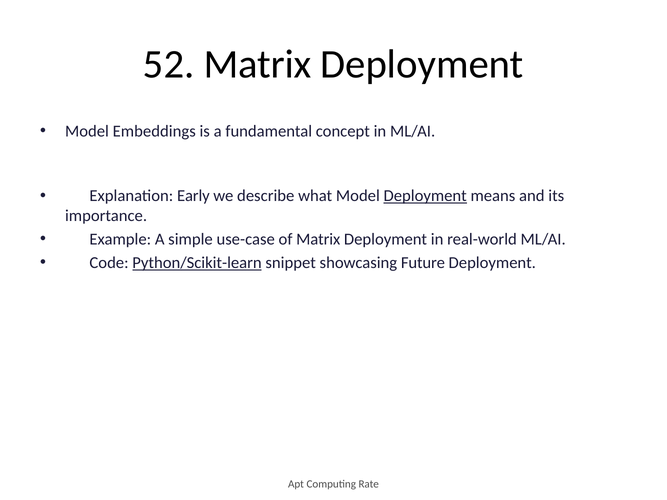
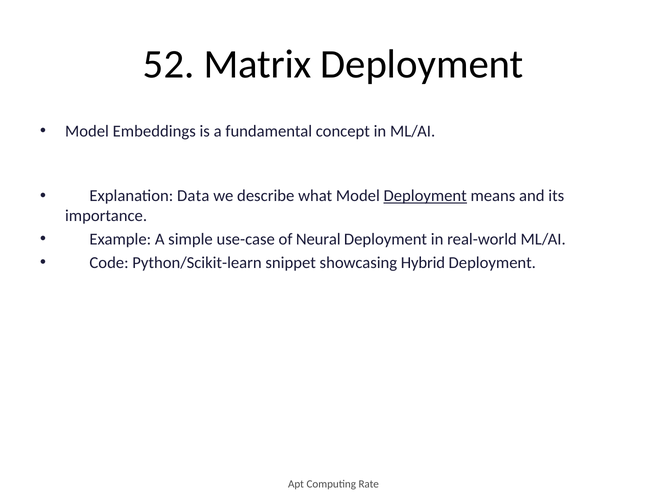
Early: Early -> Data (193, 196)
of Matrix: Matrix -> Neural (318, 239)
Python/Scikit-learn underline: present -> none (197, 263)
Future: Future -> Hybrid (423, 263)
